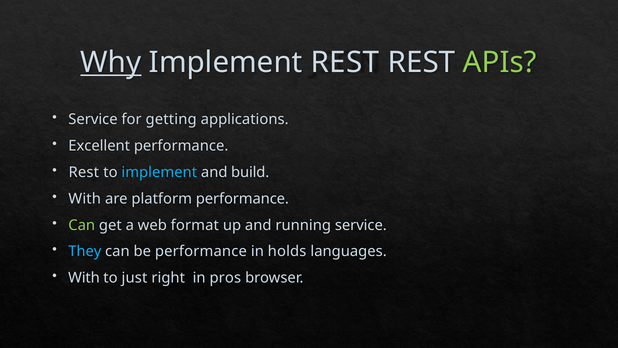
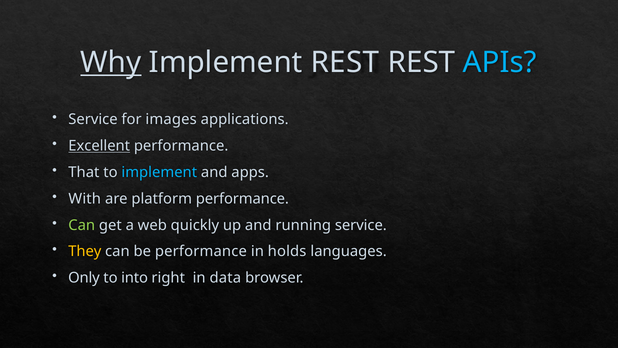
APIs colour: light green -> light blue (500, 63)
getting: getting -> images (171, 119)
Excellent underline: none -> present (99, 146)
Rest: Rest -> That (84, 172)
build: build -> apps (250, 172)
format: format -> quickly (195, 225)
They colour: light blue -> yellow (85, 251)
With: With -> Only (84, 278)
just: just -> into (135, 278)
pros: pros -> data (225, 278)
